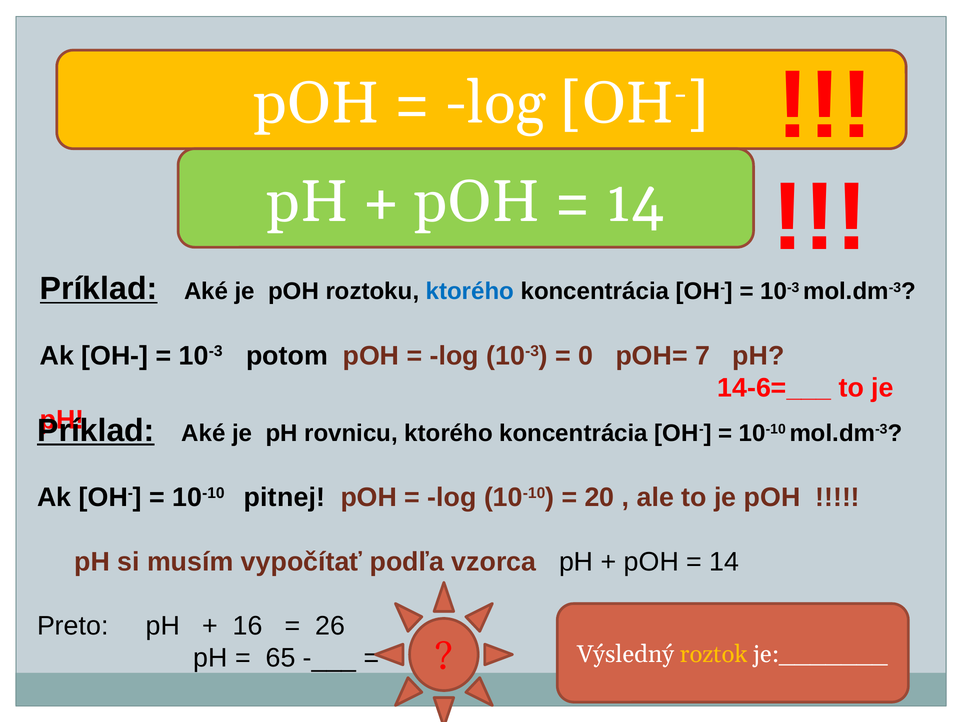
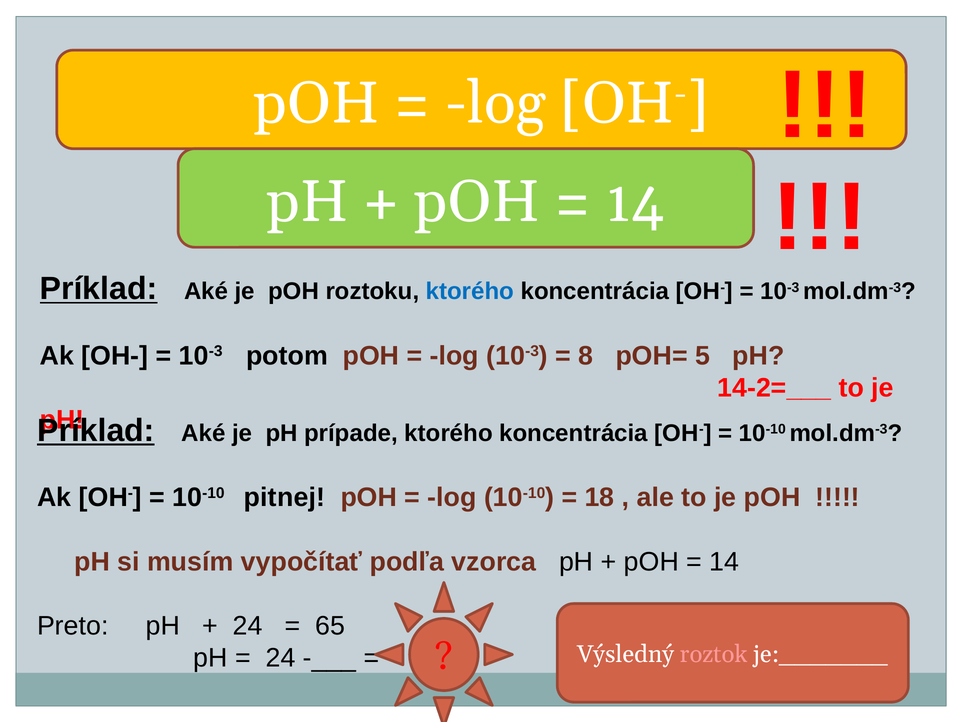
0: 0 -> 8 (586, 356)
7: 7 -> 5 (703, 356)
14-6=___: 14-6=___ -> 14-2=___ (774, 388)
rovnicu: rovnicu -> prípade (351, 433)
20: 20 -> 18 (599, 498)
16: 16 -> 24 (248, 626)
26: 26 -> 65 (330, 626)
65: 65 -> 24 (281, 658)
roztok colour: yellow -> pink (714, 655)
